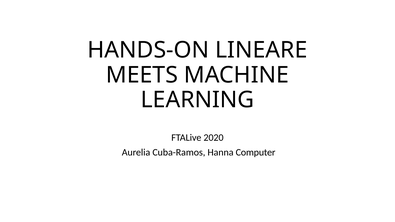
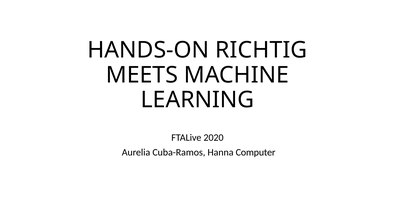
LINEARE: LINEARE -> RICHTIG (261, 50)
